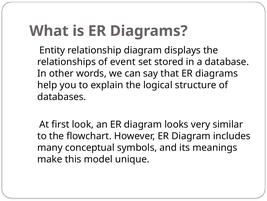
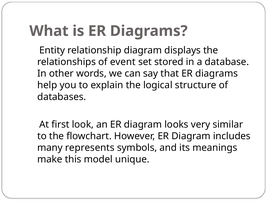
conceptual: conceptual -> represents (90, 147)
